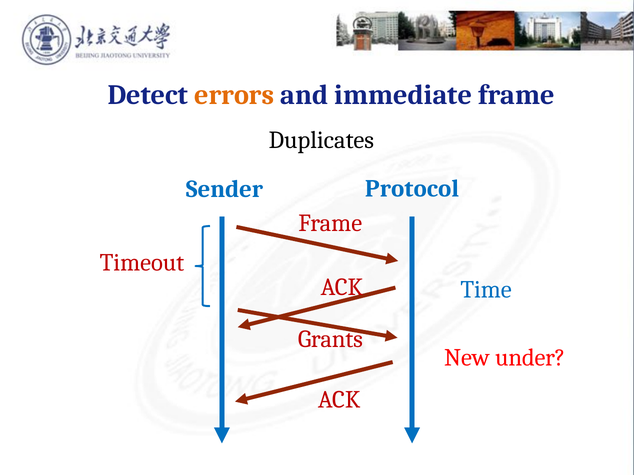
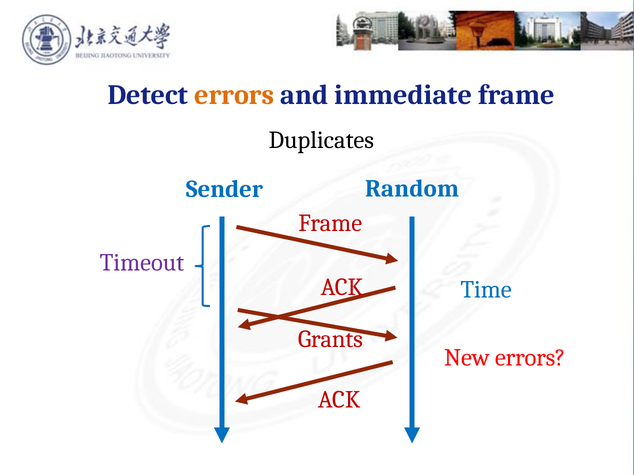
Protocol: Protocol -> Random (412, 189)
Timeout colour: red -> purple (142, 263)
New under: under -> errors (530, 358)
